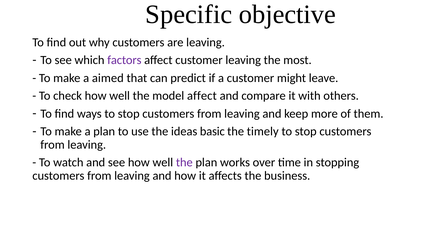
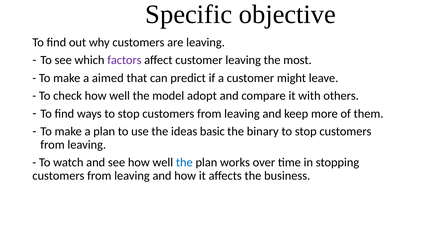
model affect: affect -> adopt (202, 96)
timely: timely -> binary (263, 131)
the colour: purple -> blue (184, 163)
